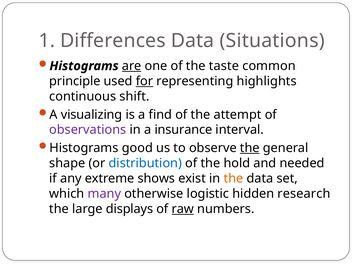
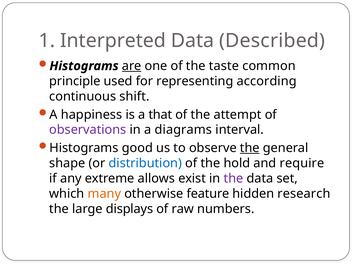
Differences: Differences -> Interpreted (113, 41)
Situations: Situations -> Described (272, 41)
for underline: present -> none (145, 81)
highlights: highlights -> according (267, 81)
visualizing: visualizing -> happiness (92, 115)
find: find -> that (160, 115)
insurance: insurance -> diagrams (183, 130)
needed: needed -> require (302, 163)
shows: shows -> allows (156, 178)
the colour: orange -> purple (233, 178)
many colour: purple -> orange (104, 194)
logistic: logistic -> feature (208, 194)
raw underline: present -> none (183, 209)
